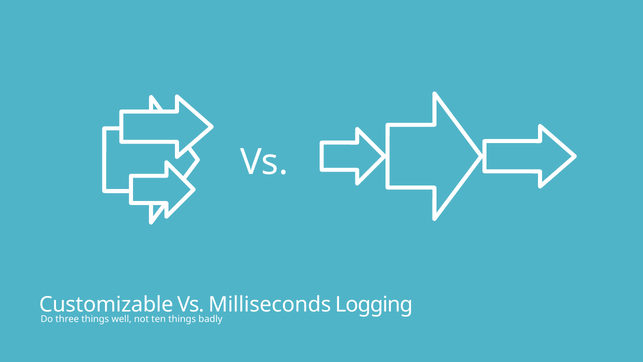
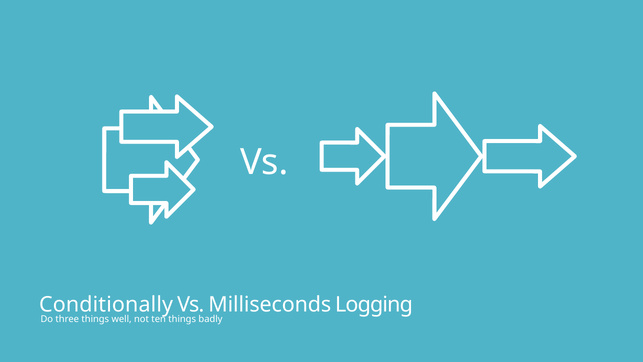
Customizable: Customizable -> Conditionally (106, 304)
